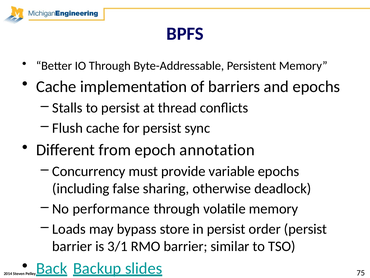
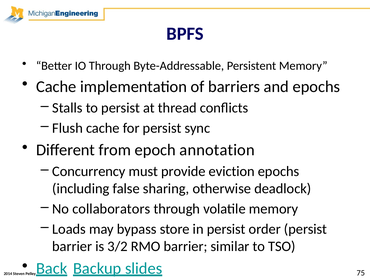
variable: variable -> eviction (232, 171)
performance: performance -> collaborators (111, 208)
3/1: 3/1 -> 3/2 (118, 246)
